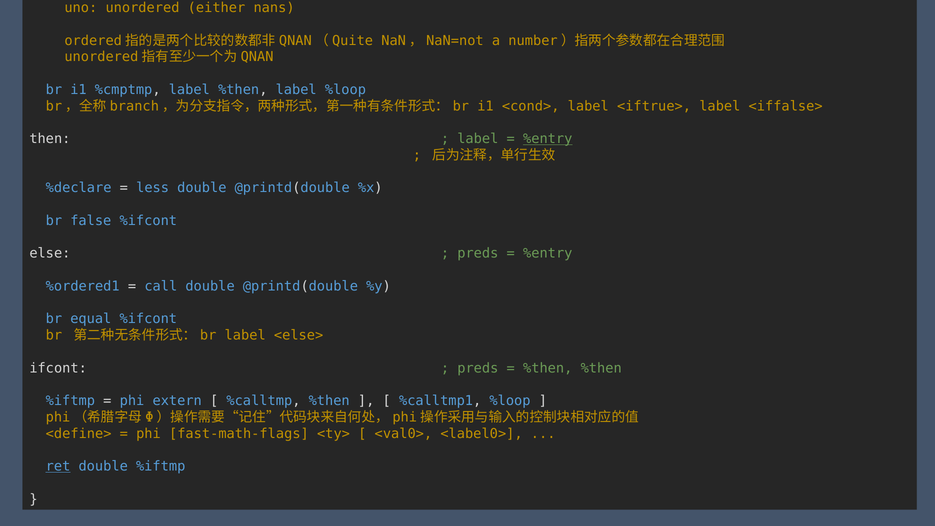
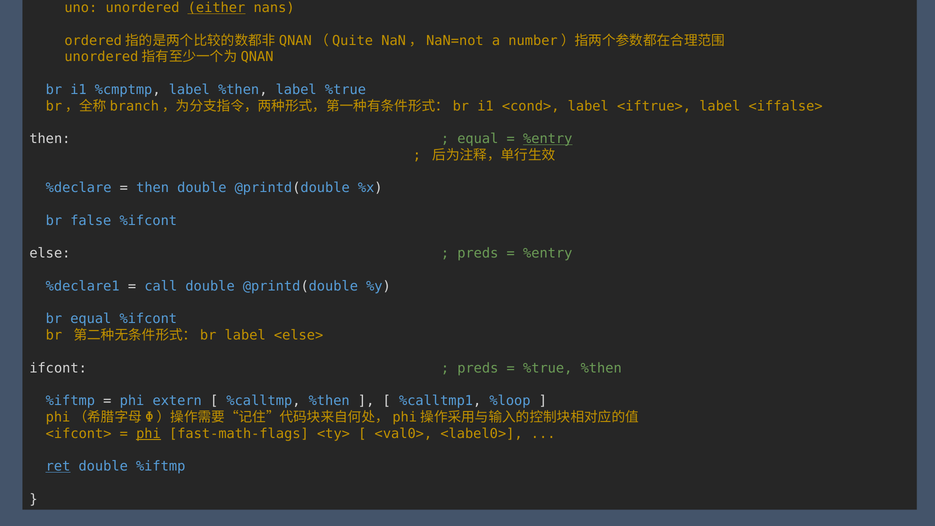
either underline: none -> present (217, 8)
label %loop: %loop -> %true (345, 90)
label: label -> equal (478, 139)
less: less -> then (153, 188)
%ordered1: %ordered1 -> %declare1 (83, 286)
%then: %then -> %true (548, 368)
<define>: <define> -> <ifcont> (79, 434)
phi underline: none -> present (148, 434)
